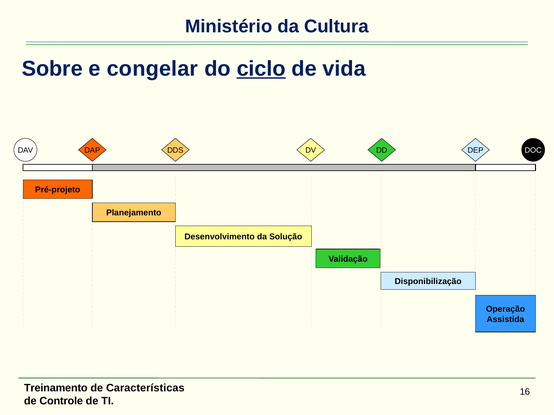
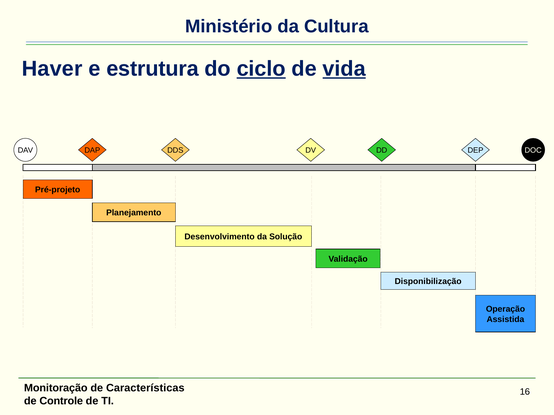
Sobre: Sobre -> Haver (52, 69)
congelar: congelar -> estrutura (153, 69)
vida underline: none -> present (344, 69)
Treinamento: Treinamento -> Monitoração (56, 389)
